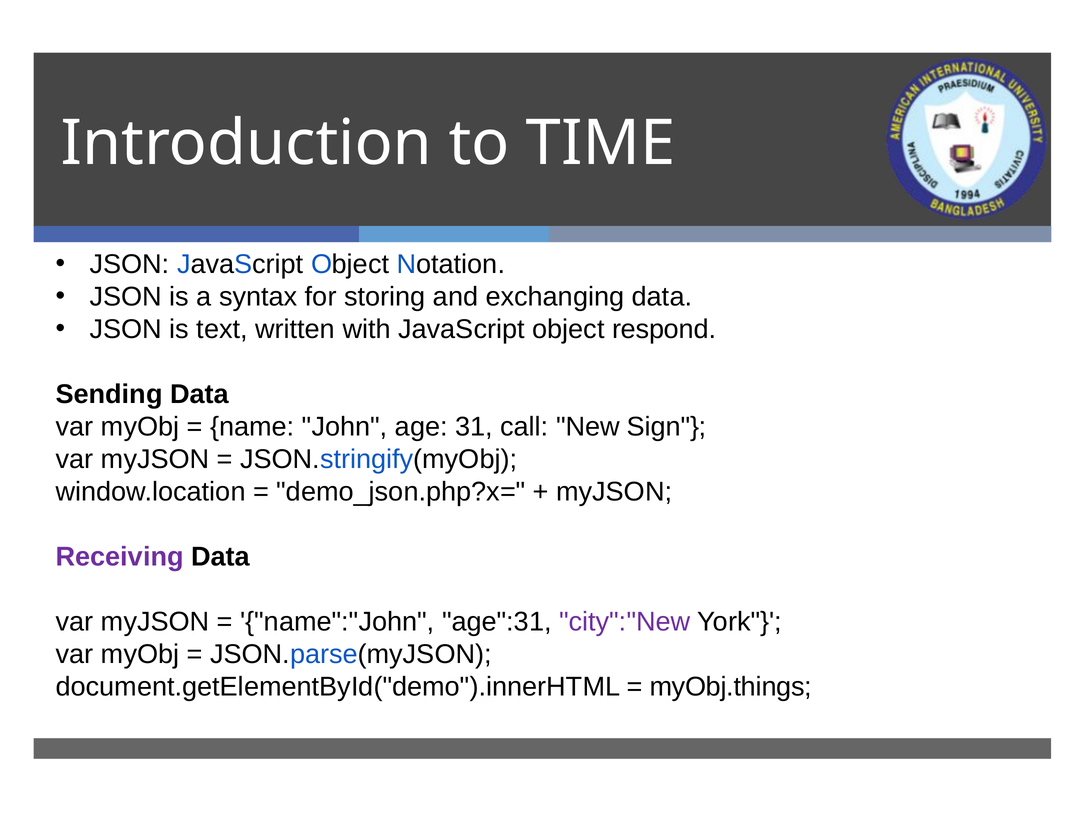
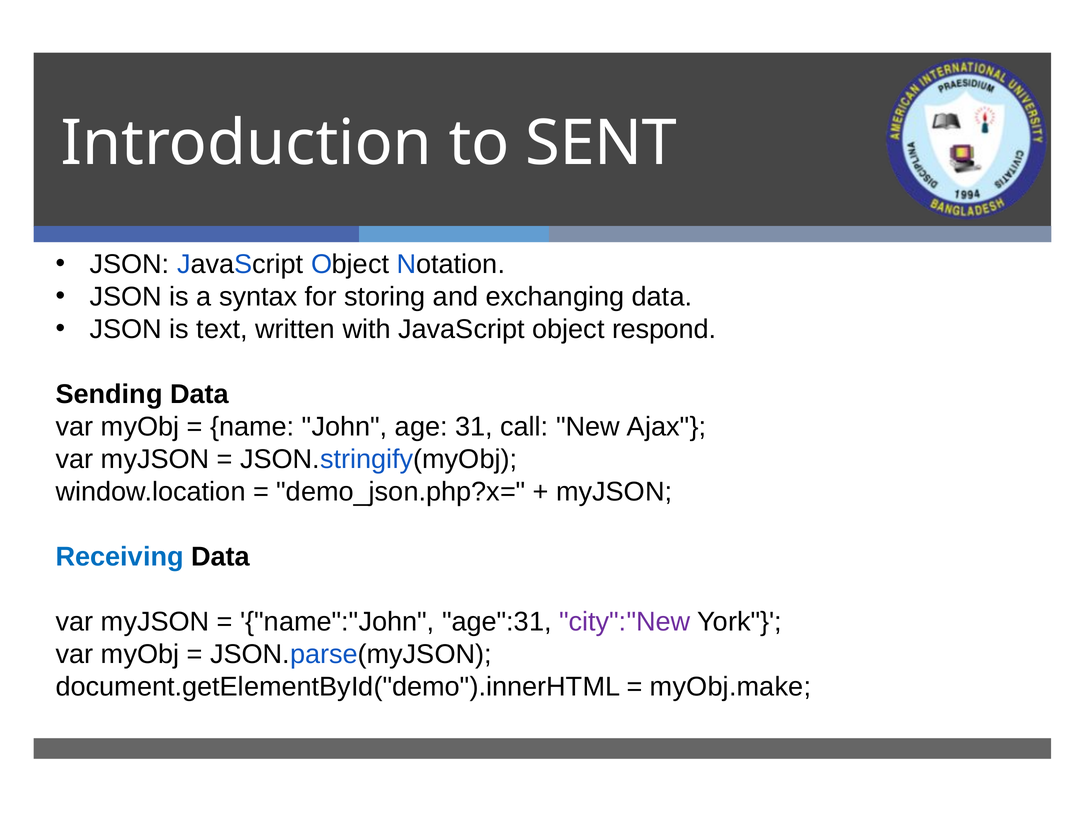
TIME: TIME -> SENT (601, 143)
Sign: Sign -> Ajax (667, 427)
Receiving colour: purple -> blue (120, 557)
myObj.things: myObj.things -> myObj.make (731, 687)
